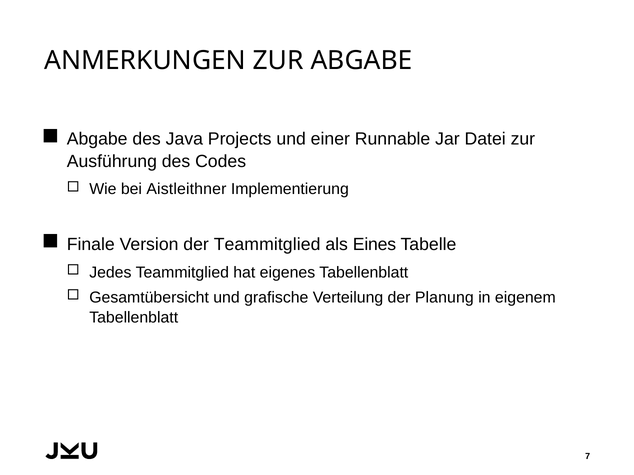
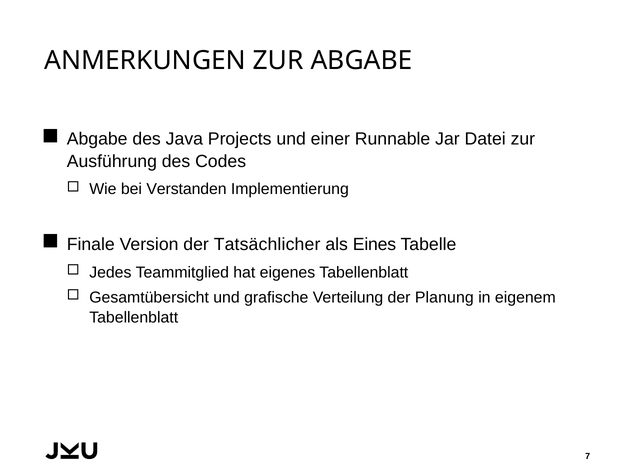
Aistleithner: Aistleithner -> Verstanden (187, 189)
der Teammitglied: Teammitglied -> Tatsächlicher (267, 245)
